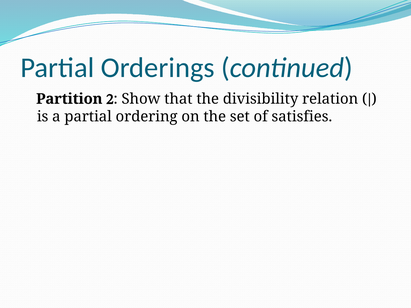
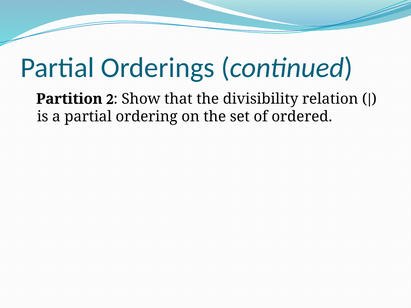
satisfies: satisfies -> ordered (302, 117)
